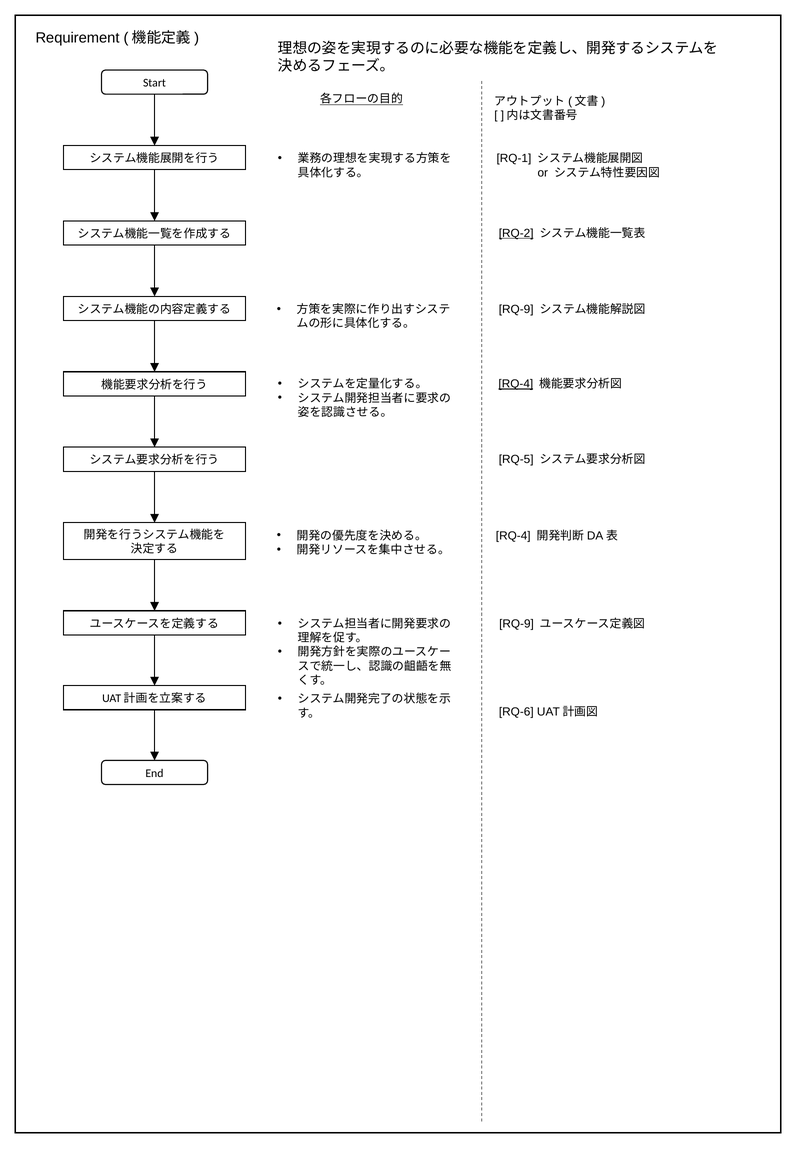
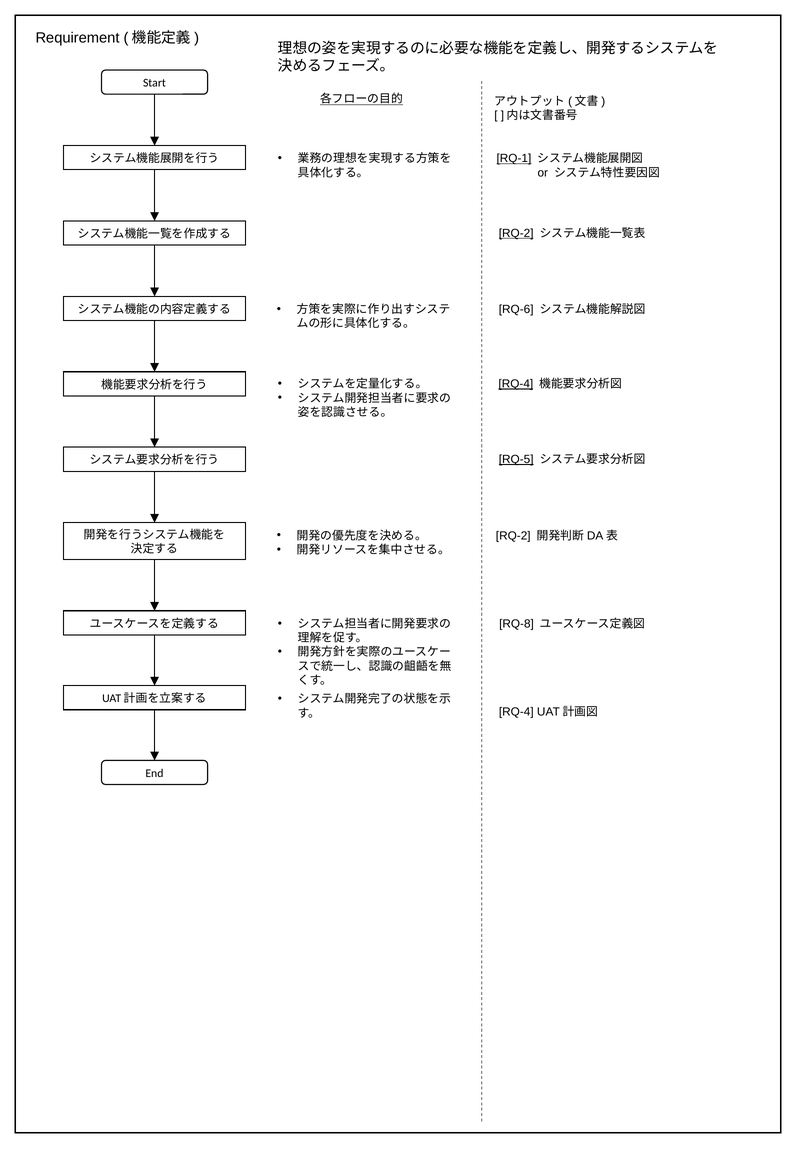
RQ-1 underline: none -> present (514, 159)
RQ-9: RQ-9 -> RQ-6 (516, 309)
RQ-5 underline: none -> present (516, 459)
RQ-4: RQ-4 -> RQ-2 (513, 536)
RQ-9: RQ-9 -> RQ-8 (517, 624)
RQ-6: RQ-6 -> RQ-4 (516, 712)
